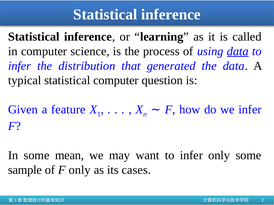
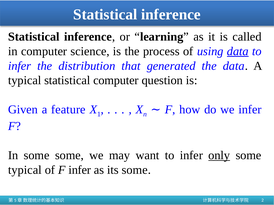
some mean: mean -> some (69, 156)
only underline: none -> present (219, 156)
sample: sample -> typical (25, 170)
F only: only -> infer (80, 170)
its cases: cases -> some (136, 170)
